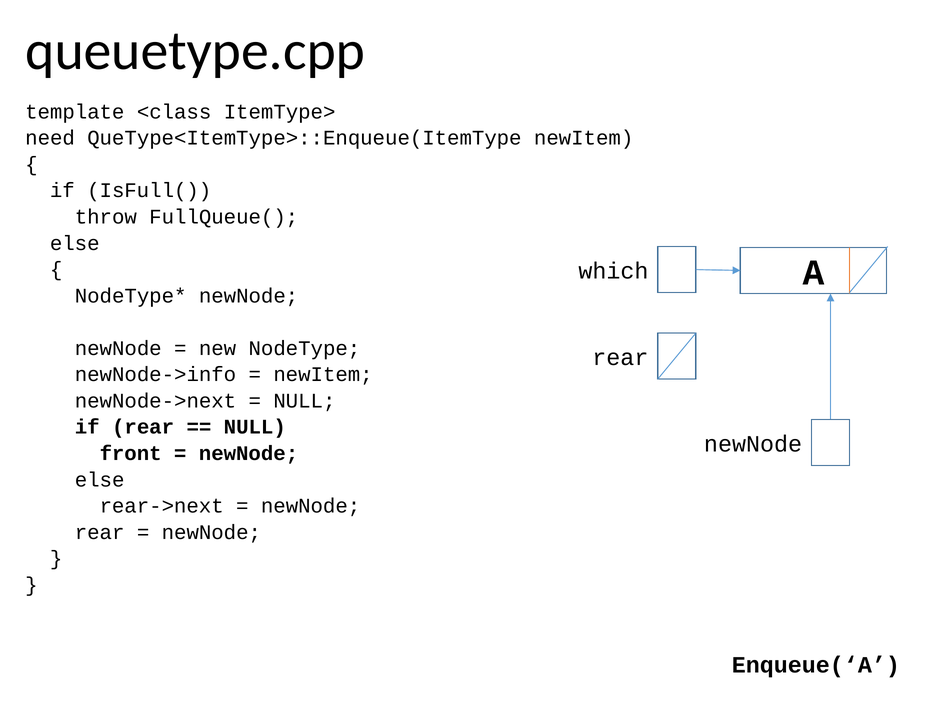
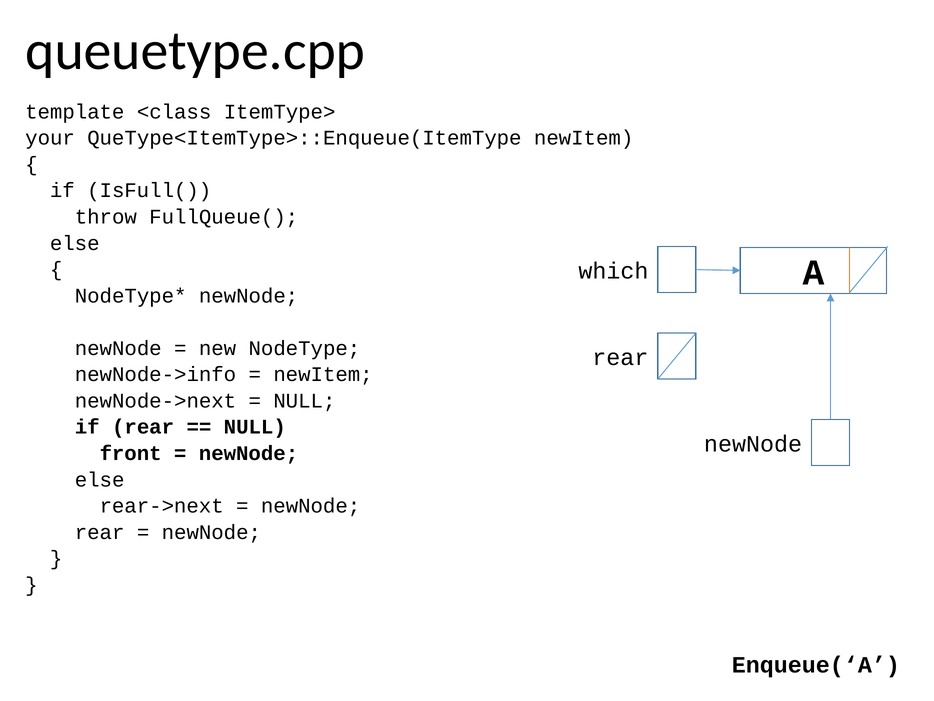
need: need -> your (50, 138)
